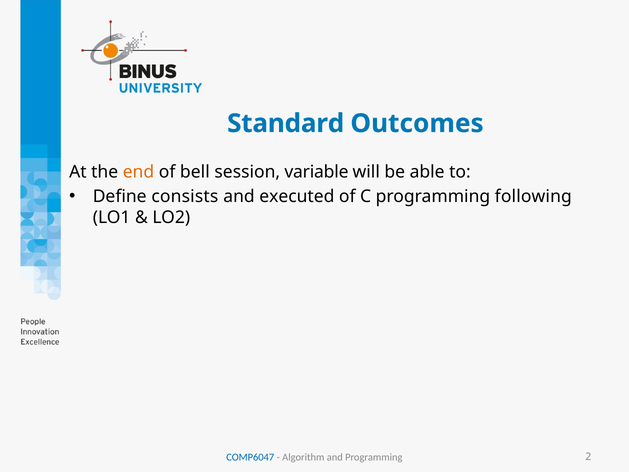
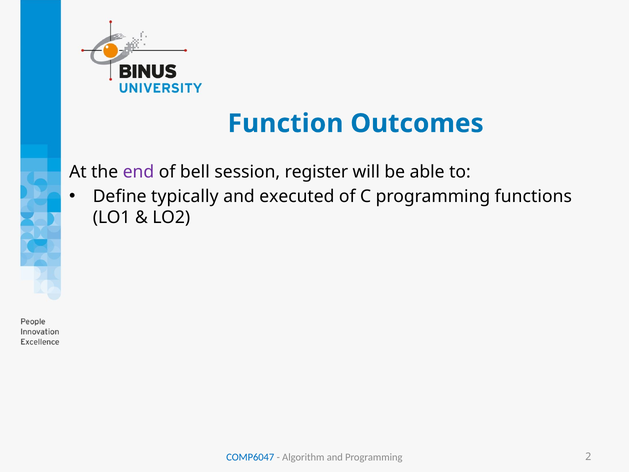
Standard: Standard -> Function (285, 123)
end colour: orange -> purple (138, 172)
variable: variable -> register (316, 172)
consists: consists -> typically (185, 197)
following: following -> functions (533, 197)
